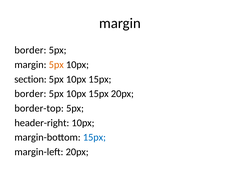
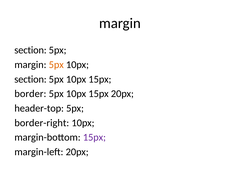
border: border -> section (30, 50)
border-top: border-top -> header-top (39, 108)
header-right: header-right -> border-right (42, 123)
15px colour: blue -> purple (94, 137)
